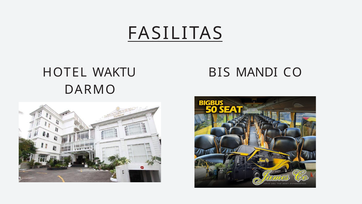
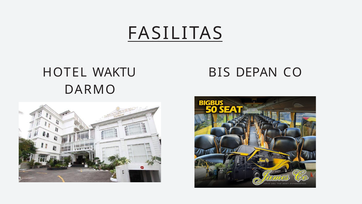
MANDI: MANDI -> DEPAN (257, 72)
